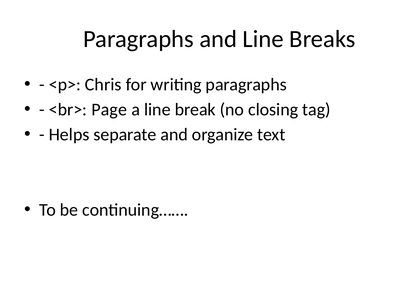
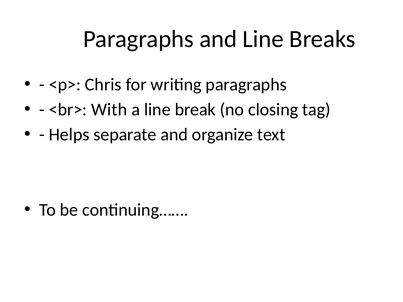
Page: Page -> With (109, 110)
